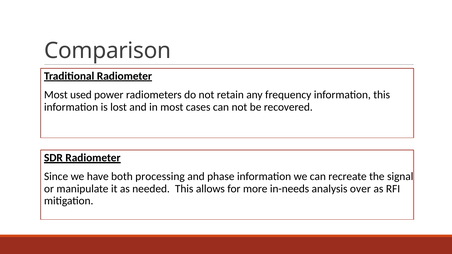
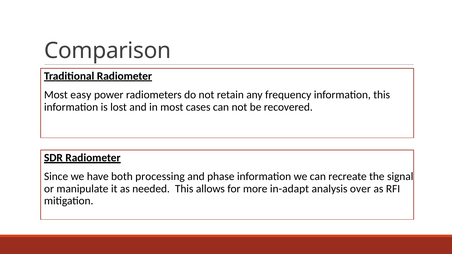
used: used -> easy (81, 95)
in-needs: in-needs -> in-adapt (289, 189)
